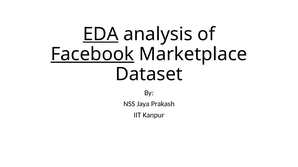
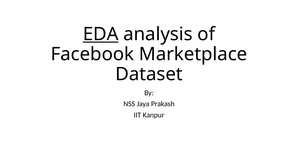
Facebook underline: present -> none (92, 54)
